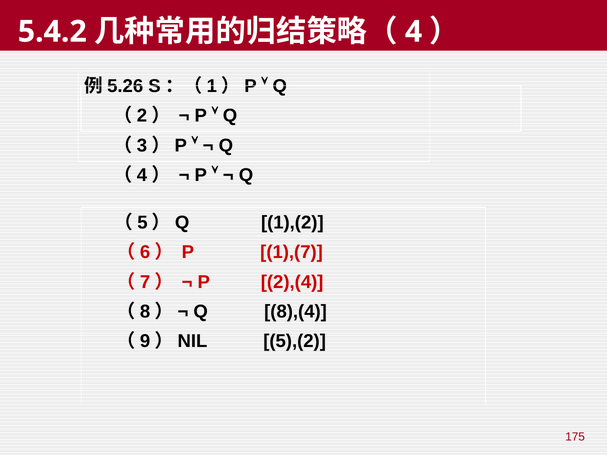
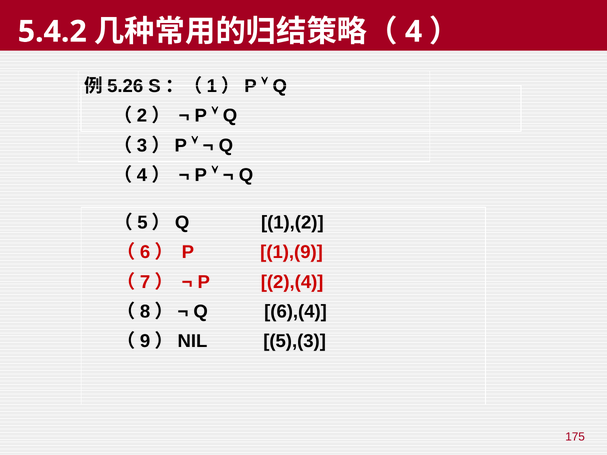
1),(7: 1),(7 -> 1),(9 (292, 252)
8),(4: 8),(4 -> 6),(4 (296, 312)
5),(2: 5),(2 -> 5),(3 (295, 341)
